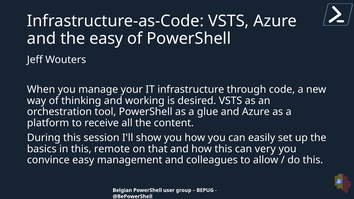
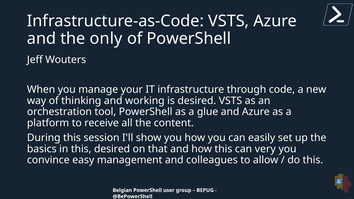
the easy: easy -> only (106, 38)
this remote: remote -> desired (112, 149)
